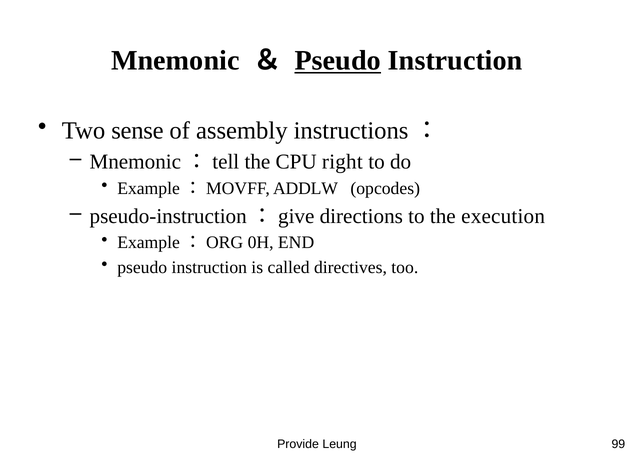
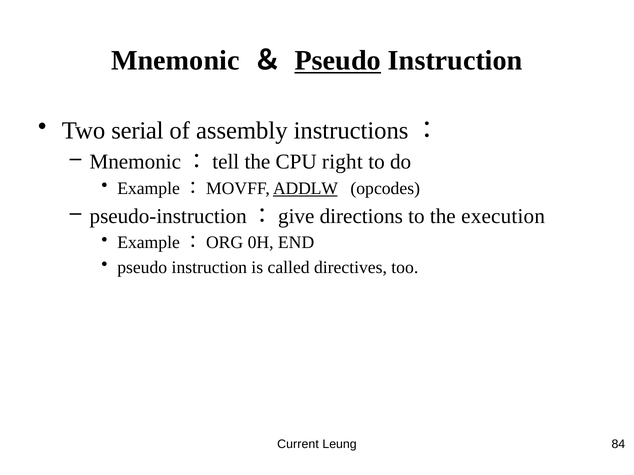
sense: sense -> serial (137, 131)
ADDLW underline: none -> present (305, 189)
Provide: Provide -> Current (298, 444)
99: 99 -> 84 (618, 444)
